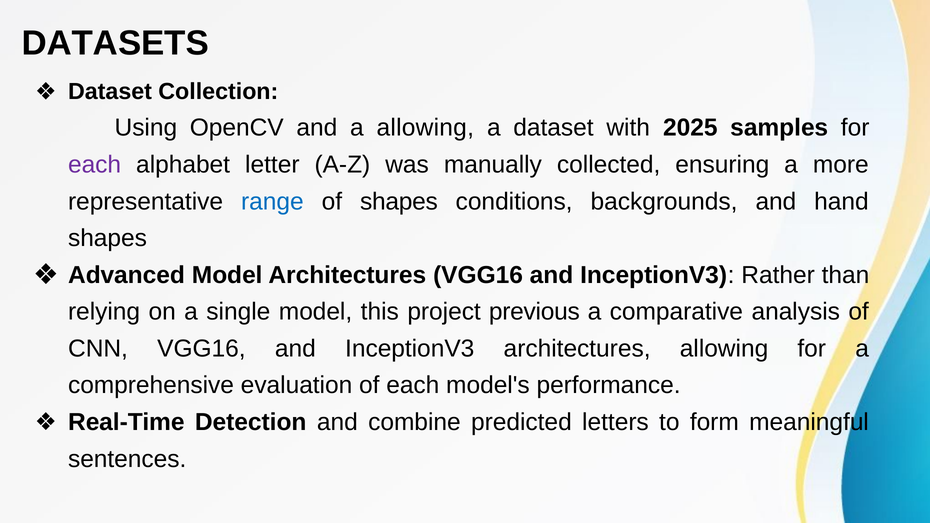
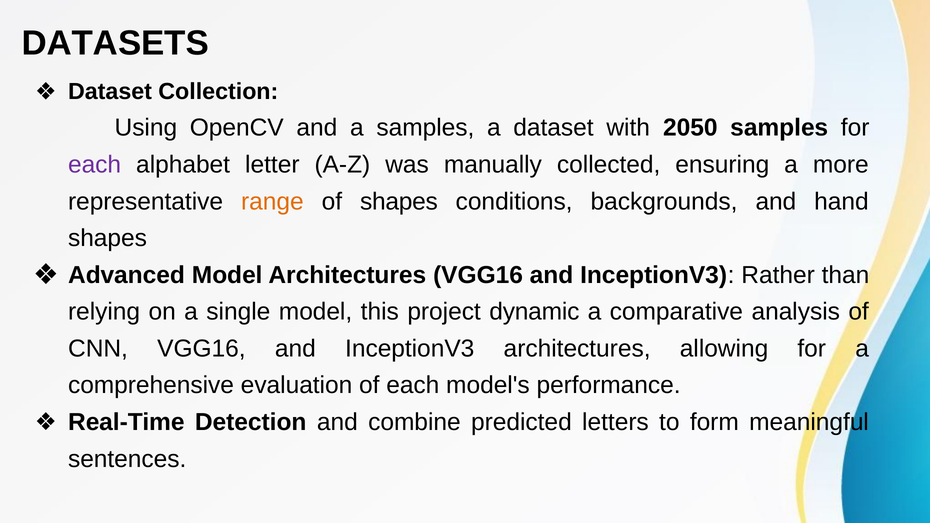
a allowing: allowing -> samples (425, 128)
2025: 2025 -> 2050 (690, 128)
range colour: blue -> orange (272, 202)
previous: previous -> dynamic (534, 312)
